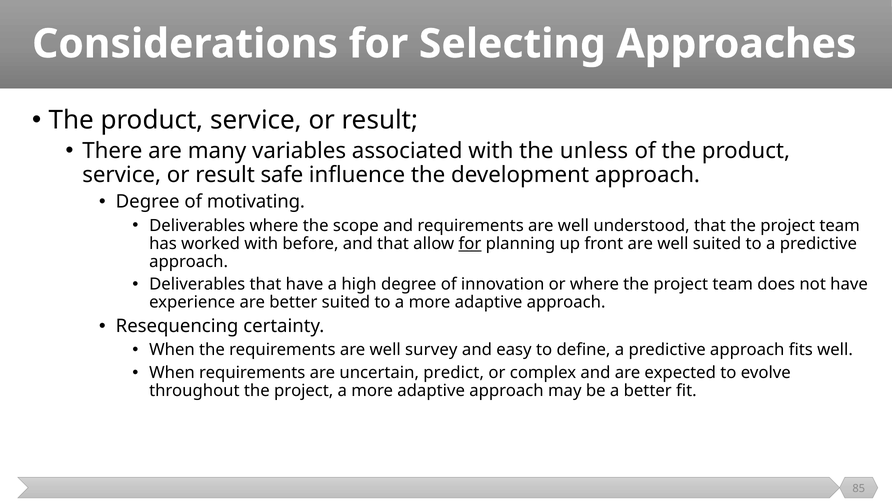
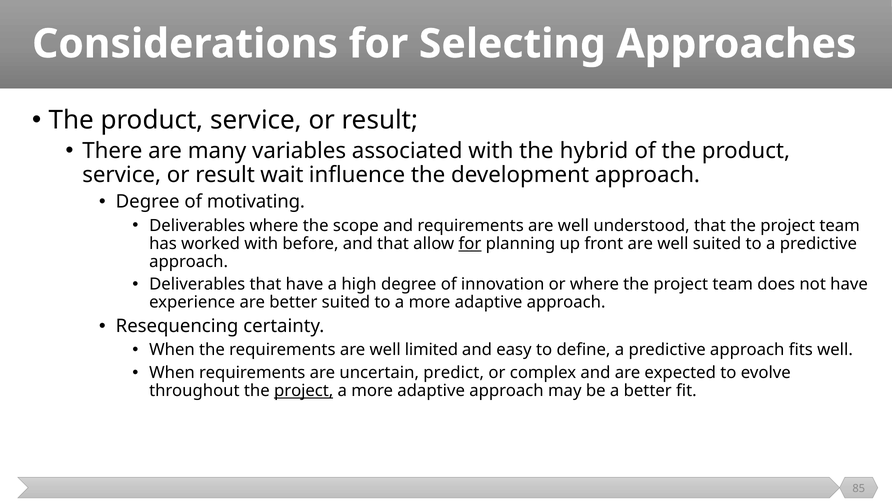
unless: unless -> hybrid (594, 151)
safe: safe -> wait (282, 175)
survey: survey -> limited (431, 350)
project underline: none -> present (304, 391)
